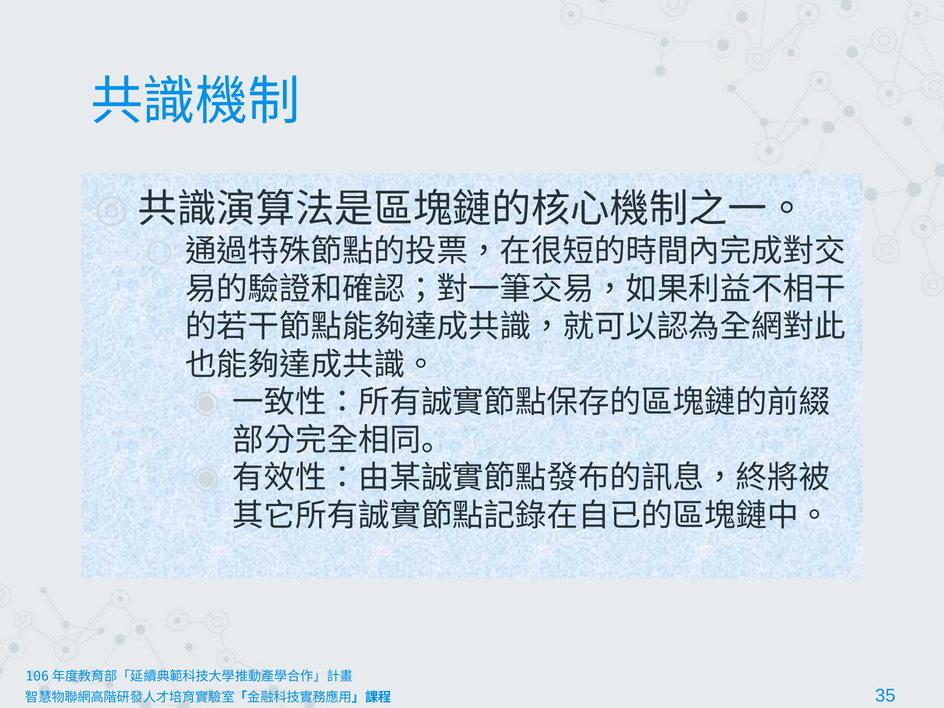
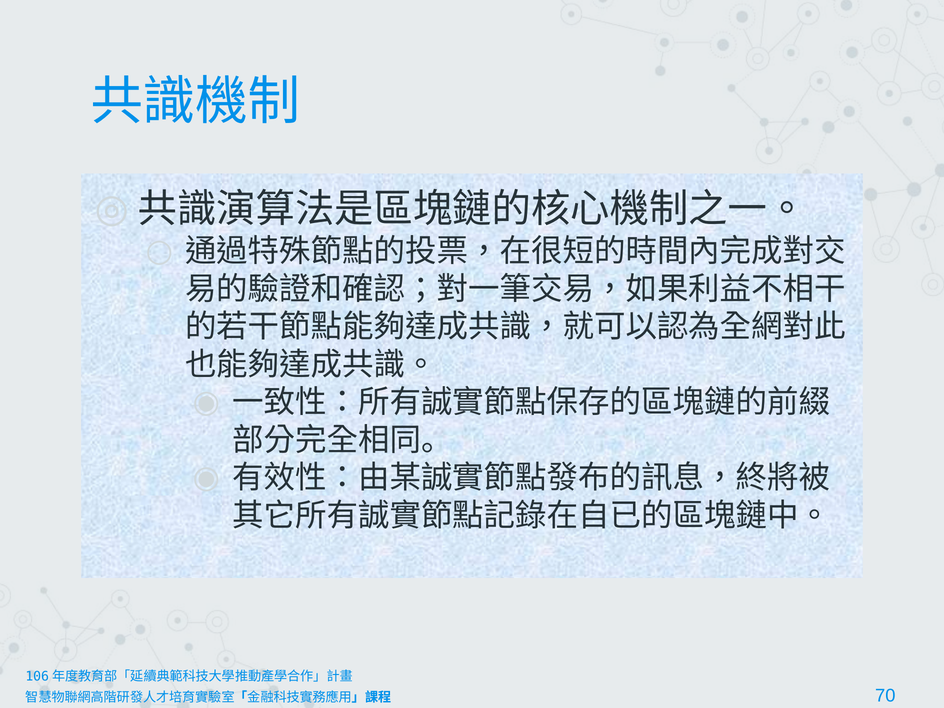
35: 35 -> 70 (885, 696)
